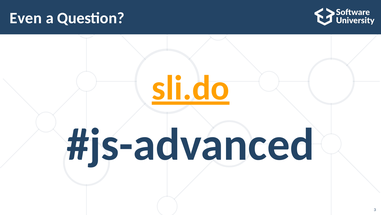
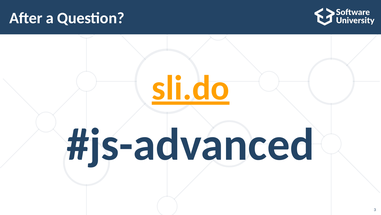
Even: Even -> After (26, 18)
